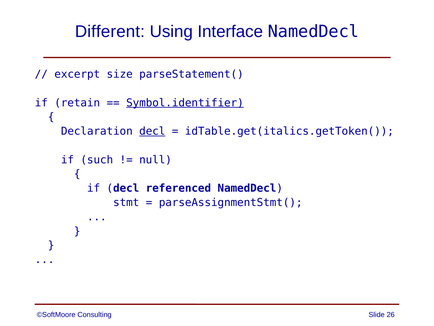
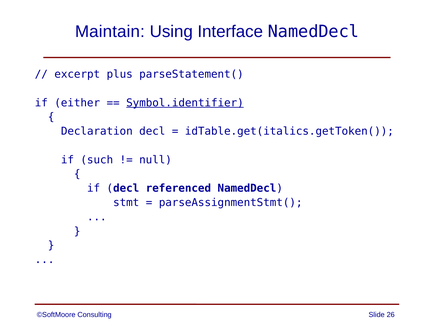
Different: Different -> Maintain (110, 32)
size: size -> plus (120, 74)
retain: retain -> either (77, 103)
decl underline: present -> none (152, 131)
